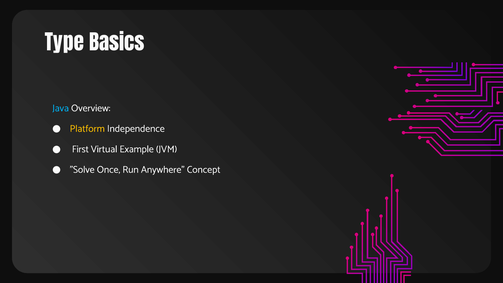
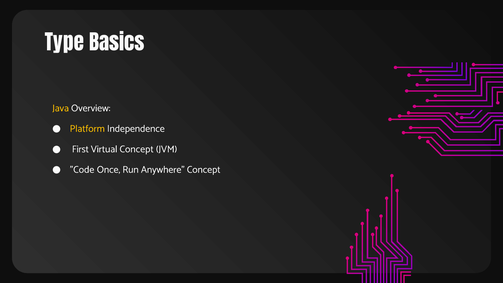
Java colour: light blue -> yellow (61, 108)
Virtual Example: Example -> Concept (137, 149)
Solve: Solve -> Code (82, 169)
